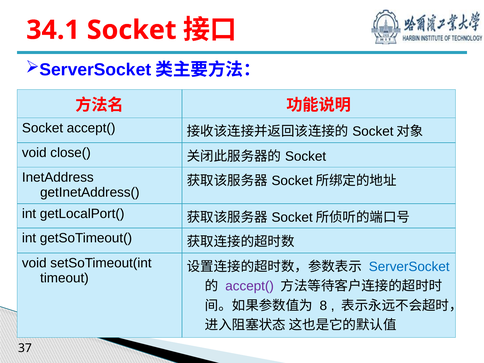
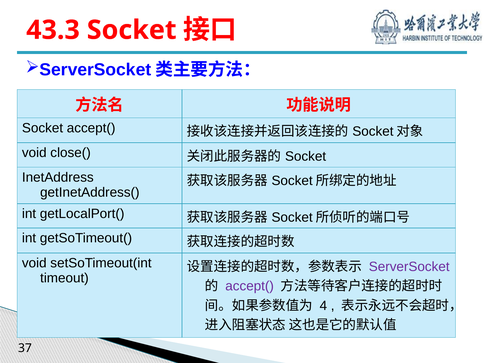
34.1: 34.1 -> 43.3 (53, 30)
ServerSocket colour: blue -> purple (409, 267)
8: 8 -> 4 (323, 306)
